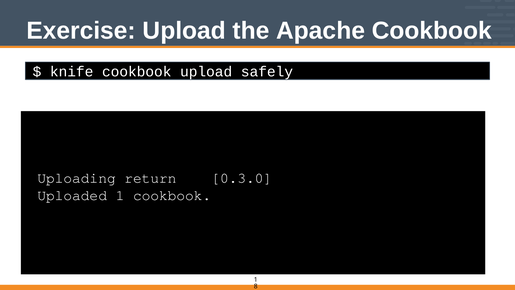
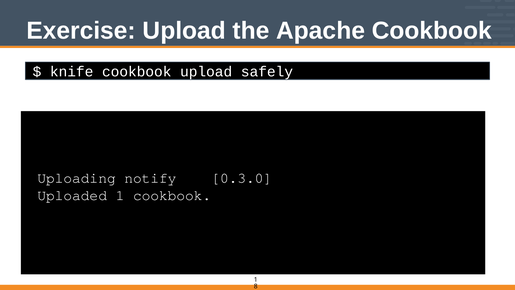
return: return -> notify (150, 178)
